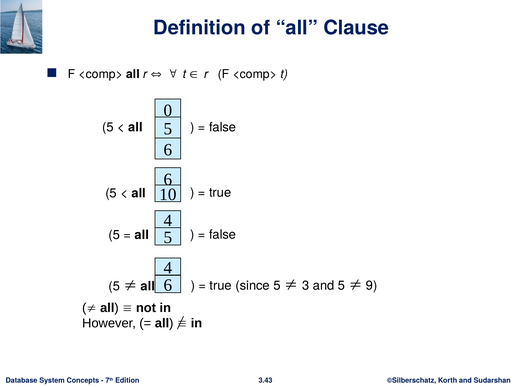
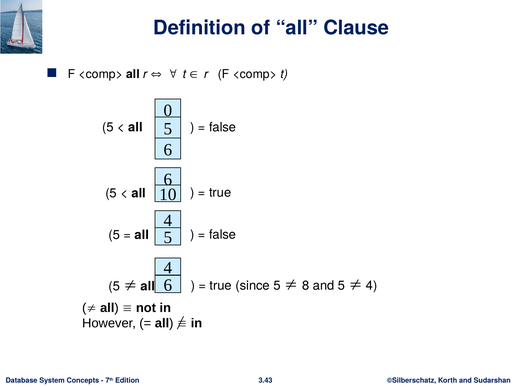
3: 3 -> 8 (306, 286)
9: 9 -> 4 (372, 286)
